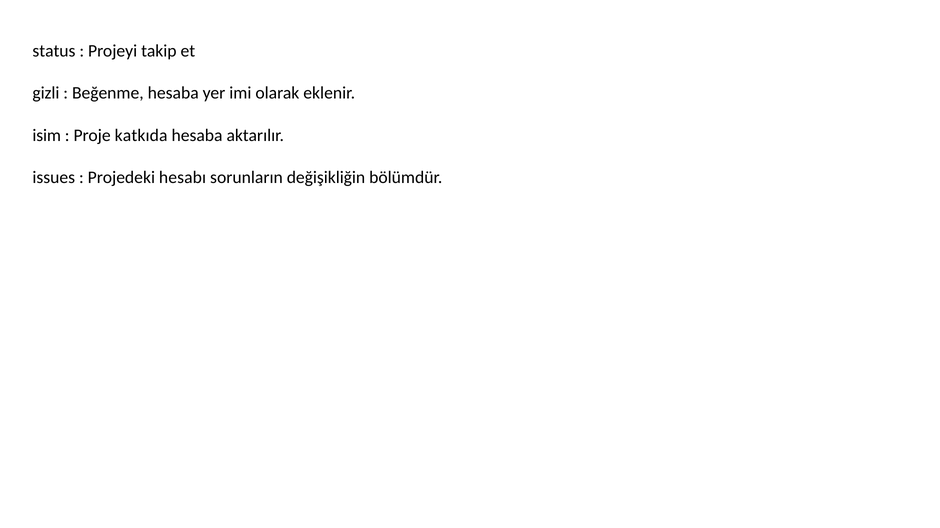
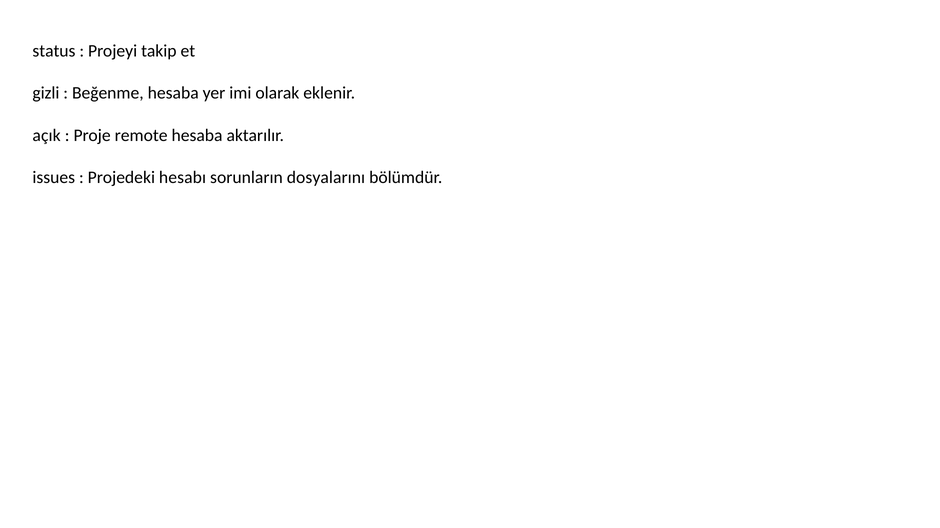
isim: isim -> açık (47, 136)
katkıda: katkıda -> remote (141, 136)
değişikliğin: değişikliğin -> dosyalarını (326, 178)
